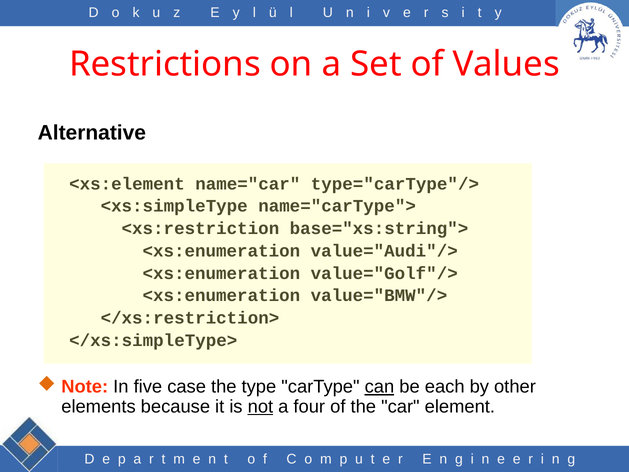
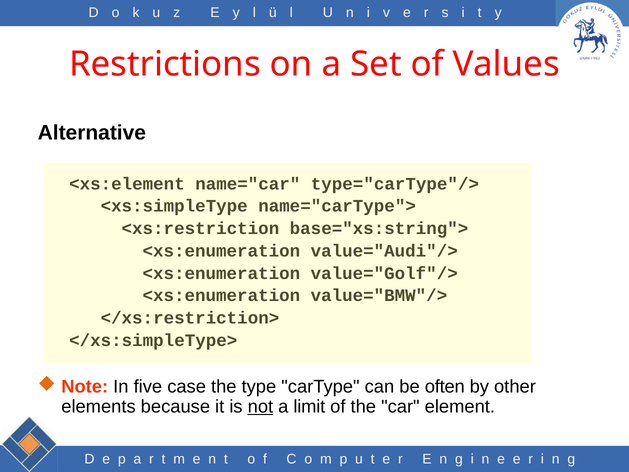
can underline: present -> none (379, 387)
each: each -> often (445, 387)
four: four -> limit (309, 407)
